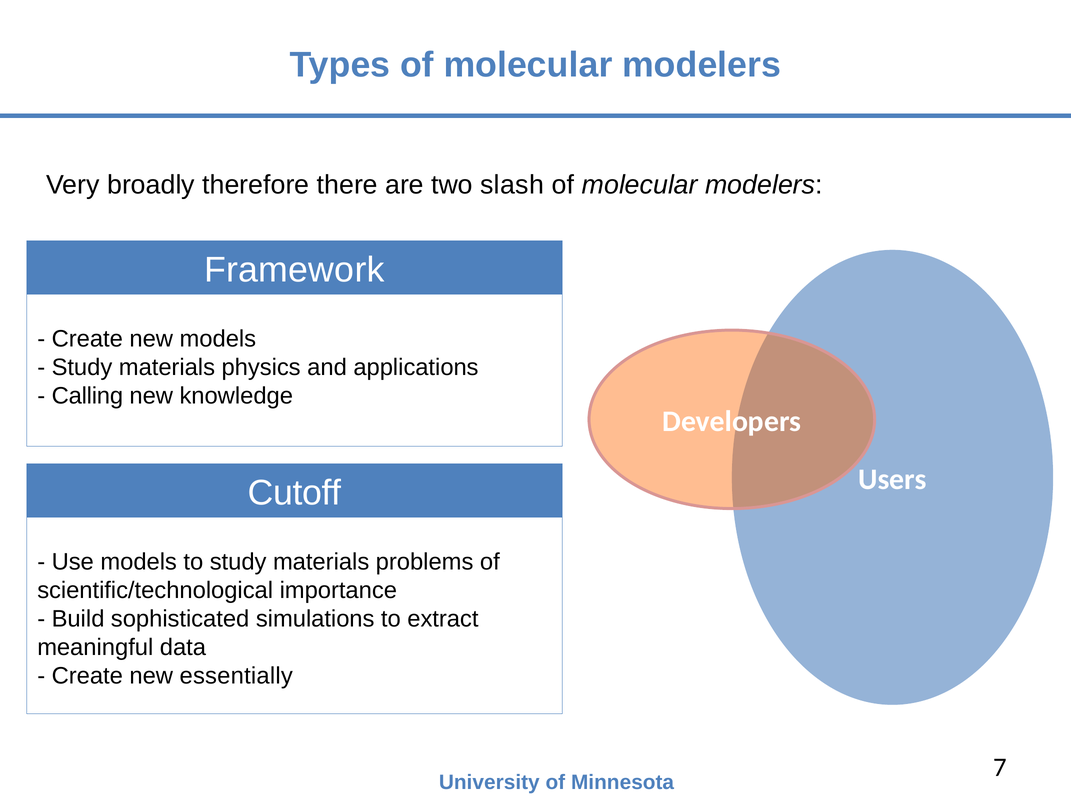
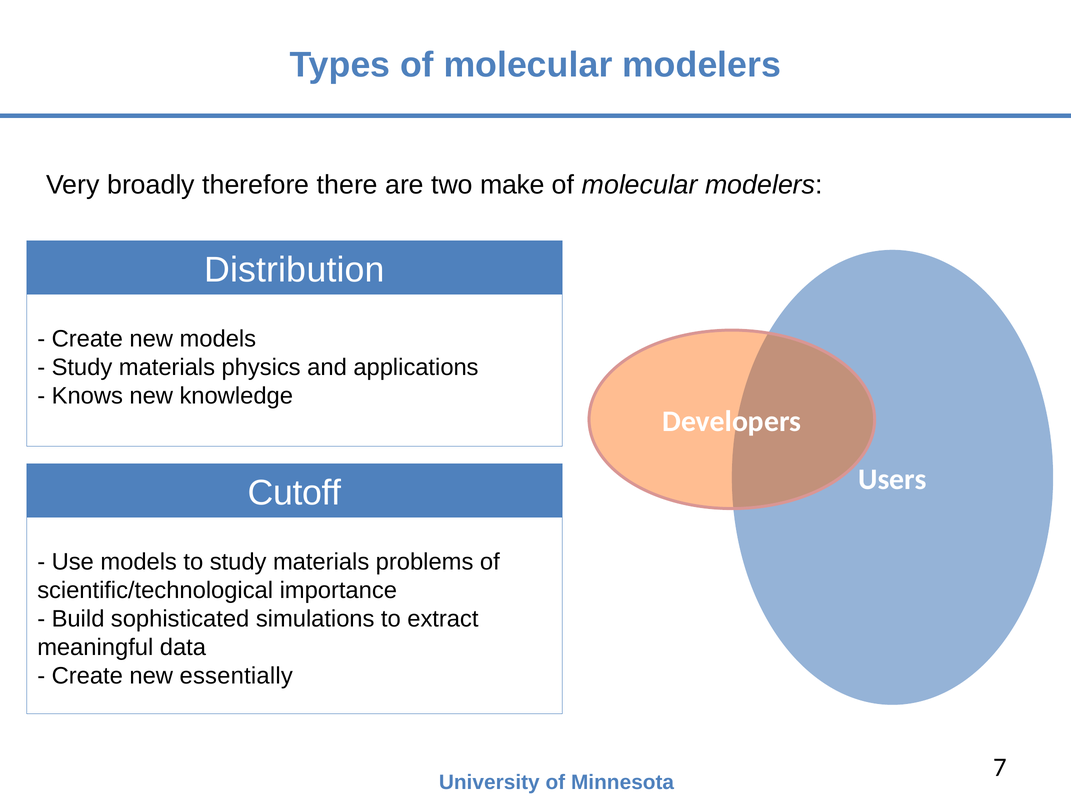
slash: slash -> make (512, 185)
Framework: Framework -> Distribution (294, 270)
Calling: Calling -> Knows (87, 396)
